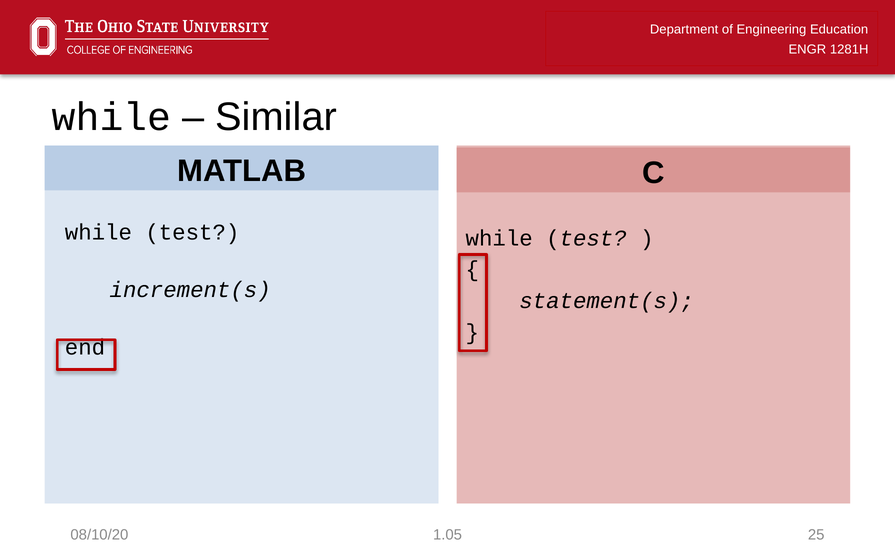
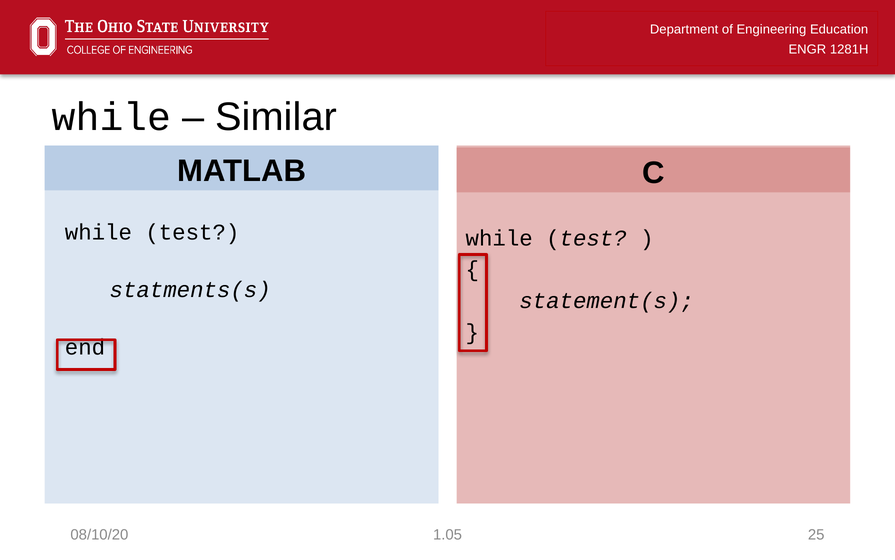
increment(s: increment(s -> statments(s (190, 289)
